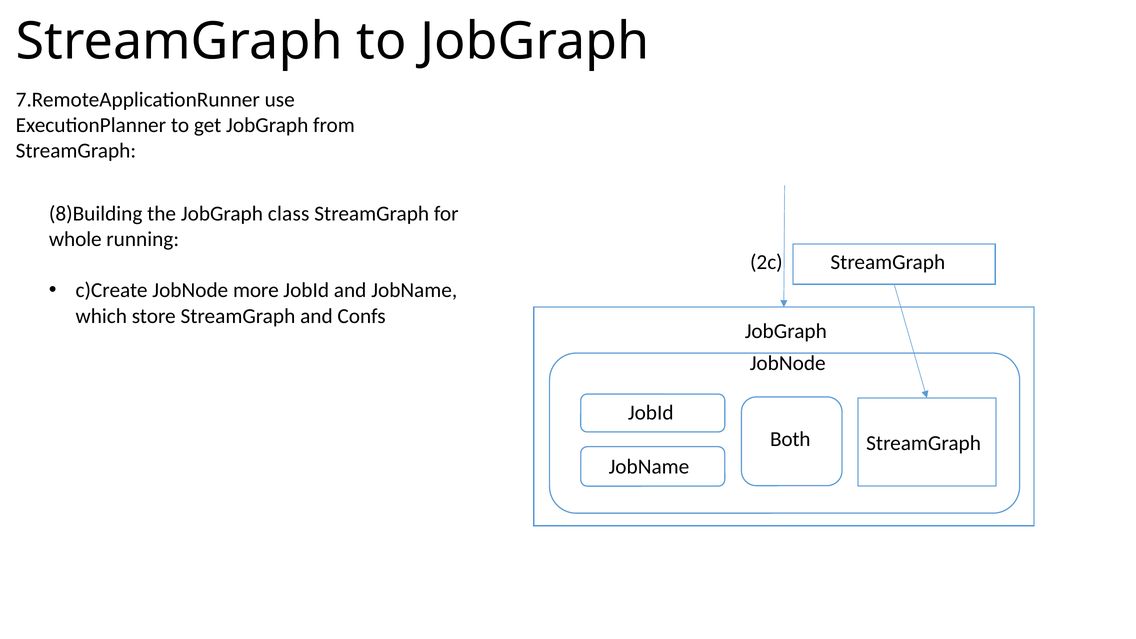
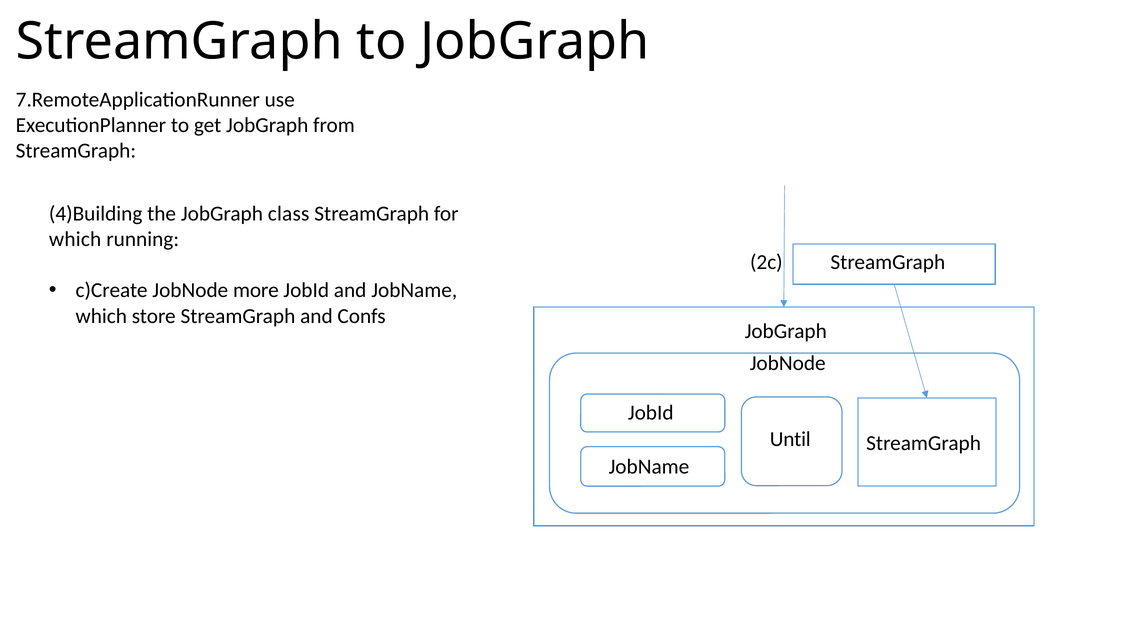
8)Building: 8)Building -> 4)Building (96, 214)
whole: whole -> which (75, 239)
Both: Both -> Until (790, 439)
